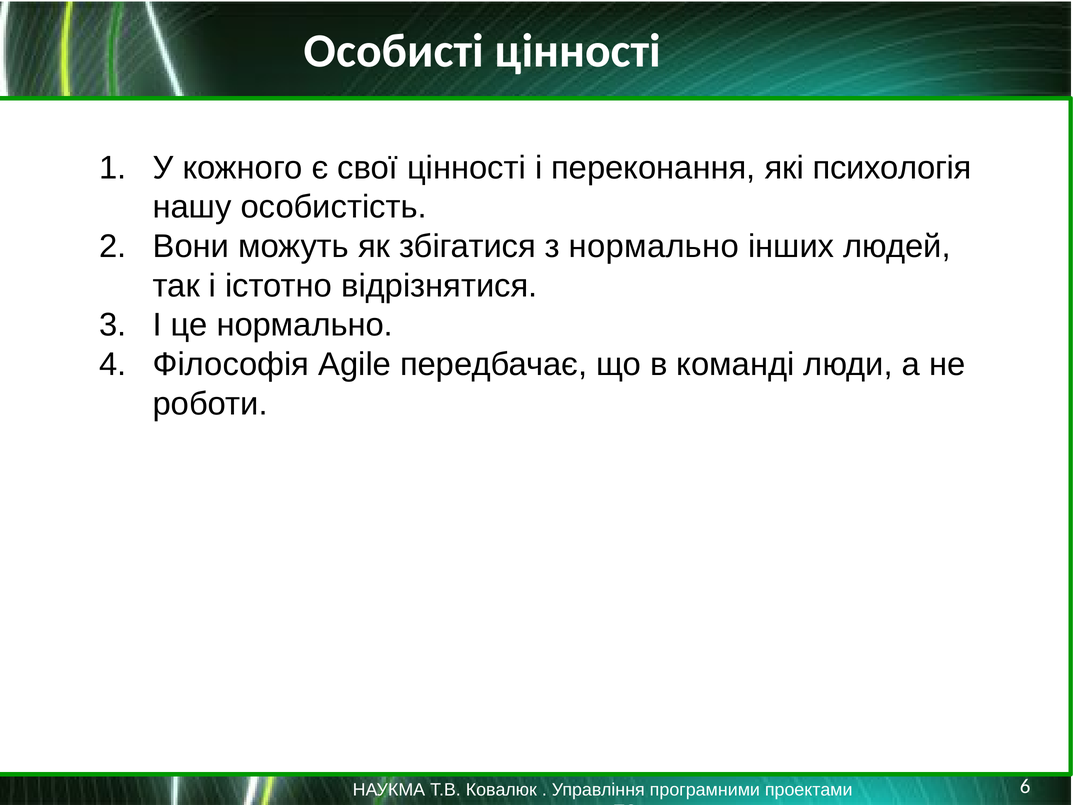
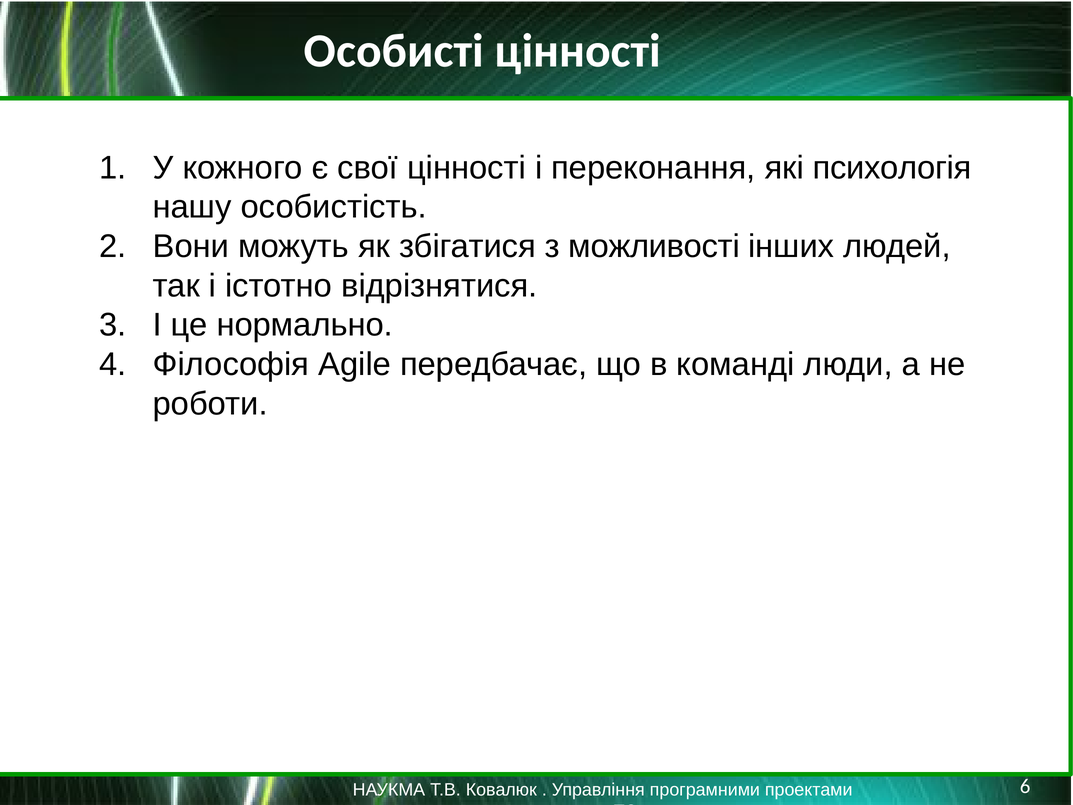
з нормально: нормально -> можливості (654, 246)
